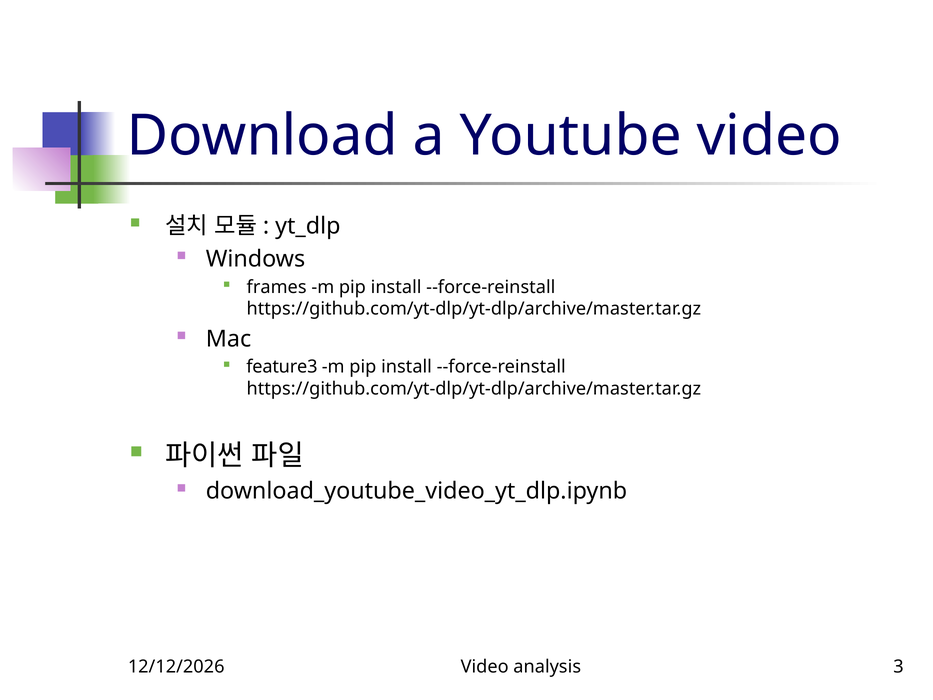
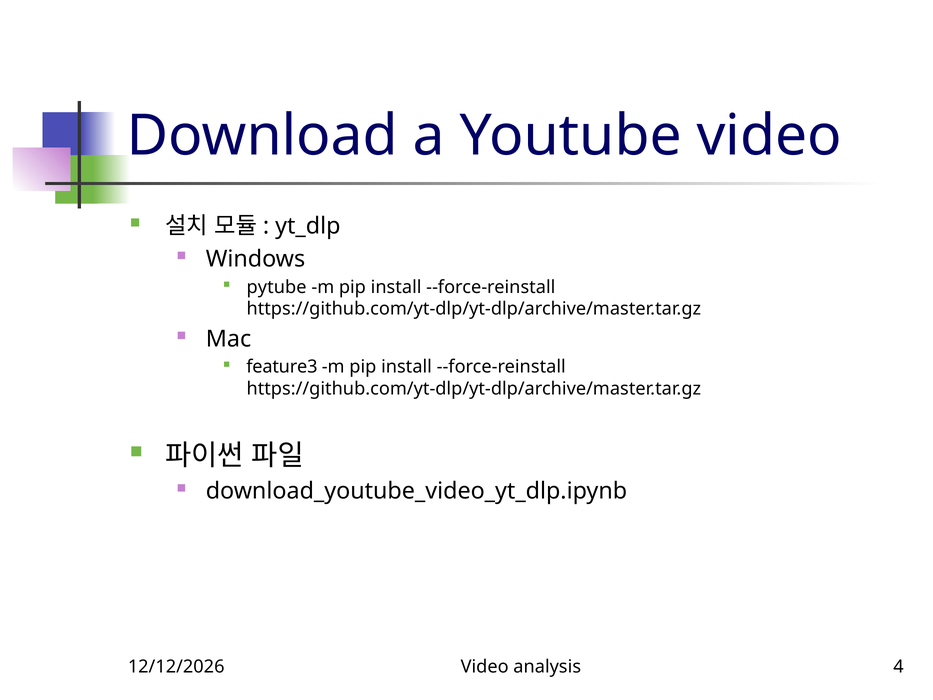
frames: frames -> pytube (277, 287)
3: 3 -> 4 (899, 666)
